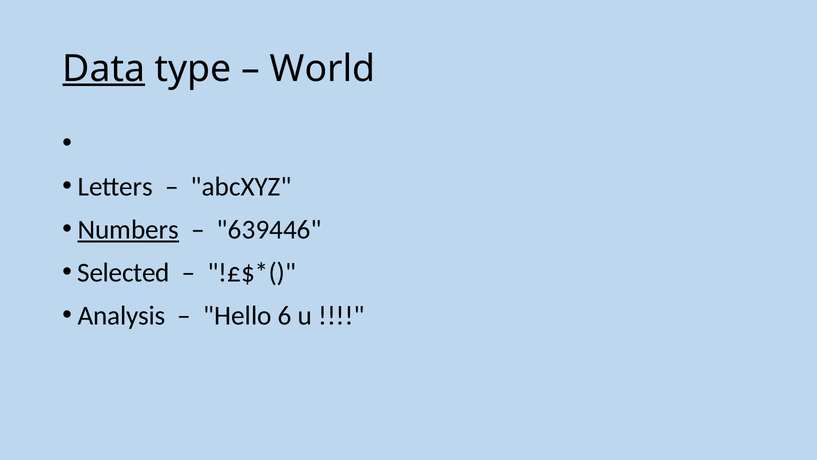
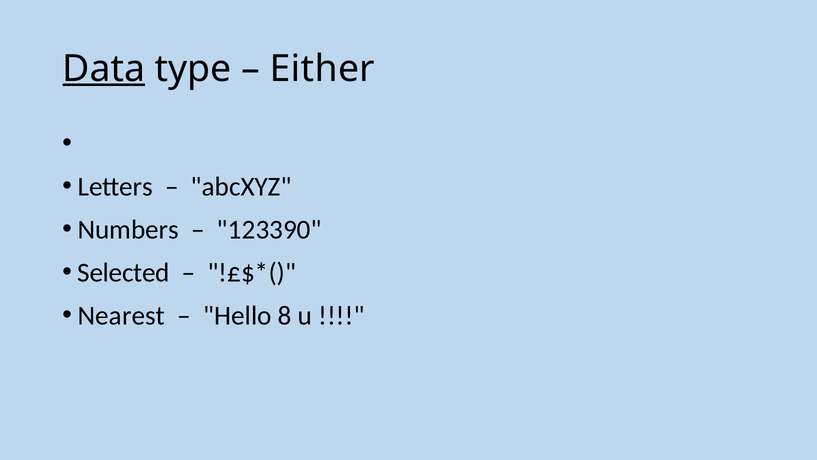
World: World -> Either (322, 69)
Numbers underline: present -> none (128, 229)
639446: 639446 -> 123390 (269, 229)
Analysis: Analysis -> Nearest (121, 315)
6: 6 -> 8 (285, 315)
